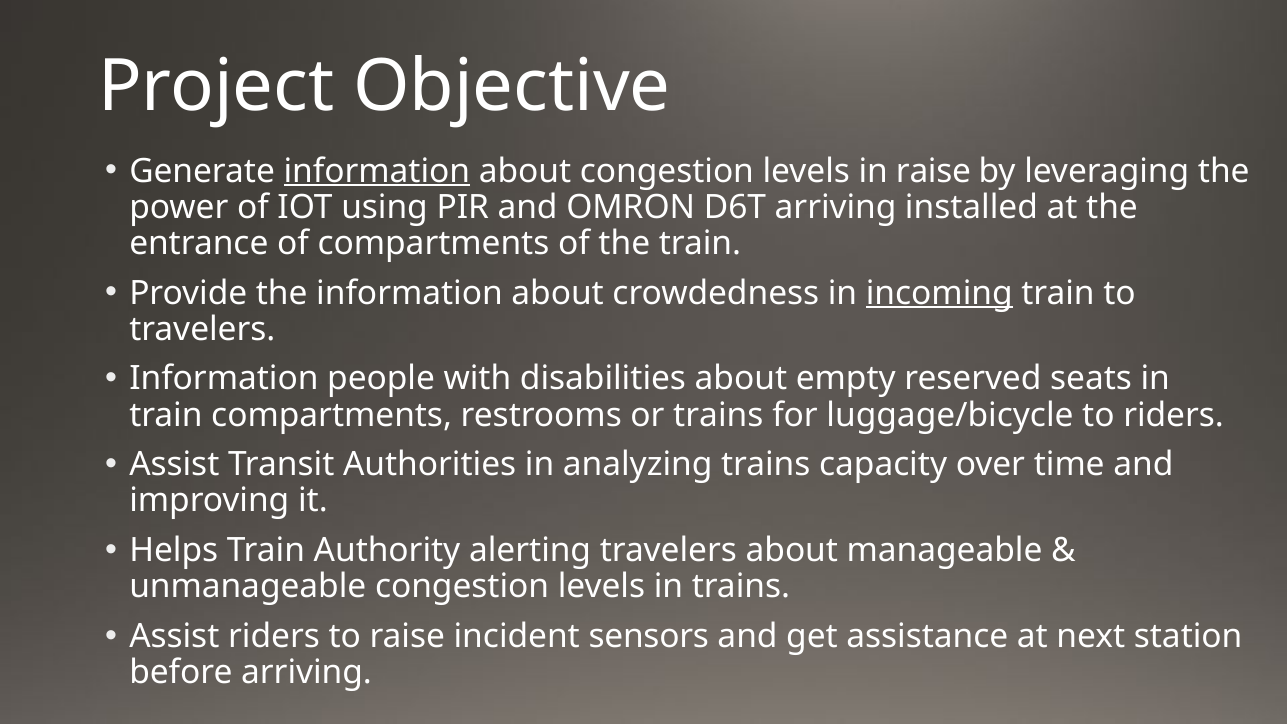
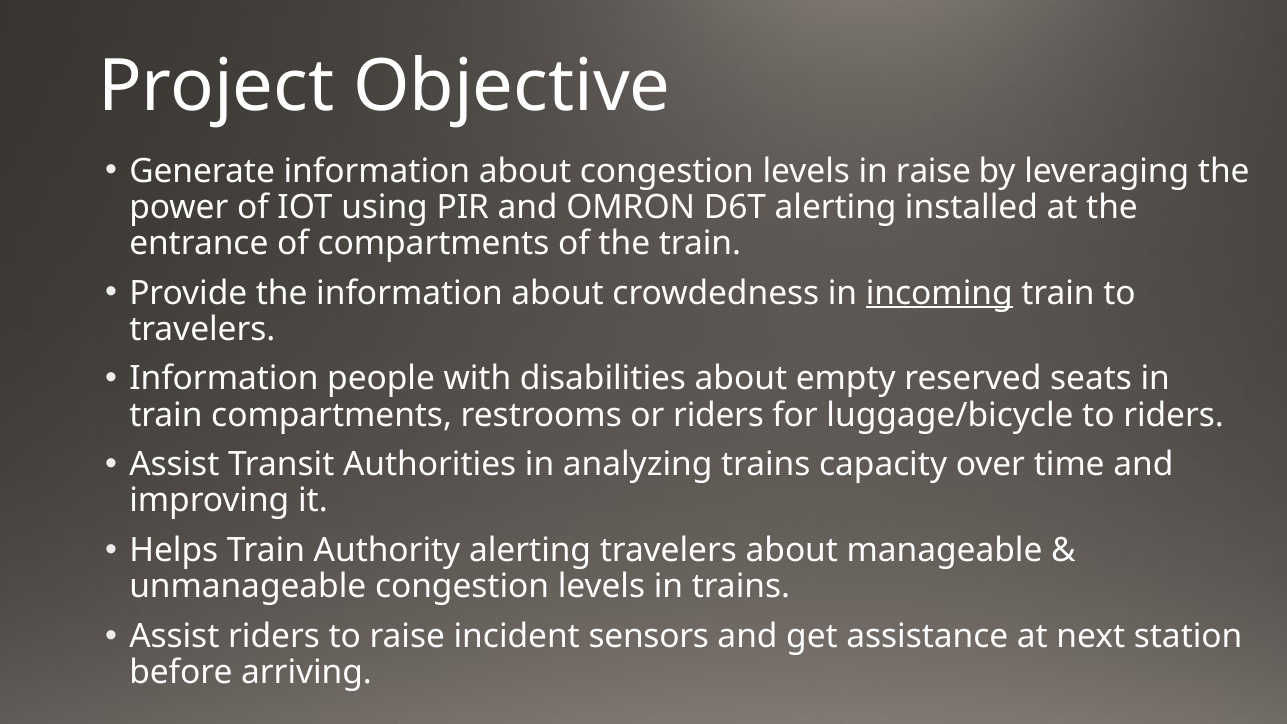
information underline: present -> none (377, 171)
D6T arriving: arriving -> alerting (836, 207)
or trains: trains -> riders (719, 415)
